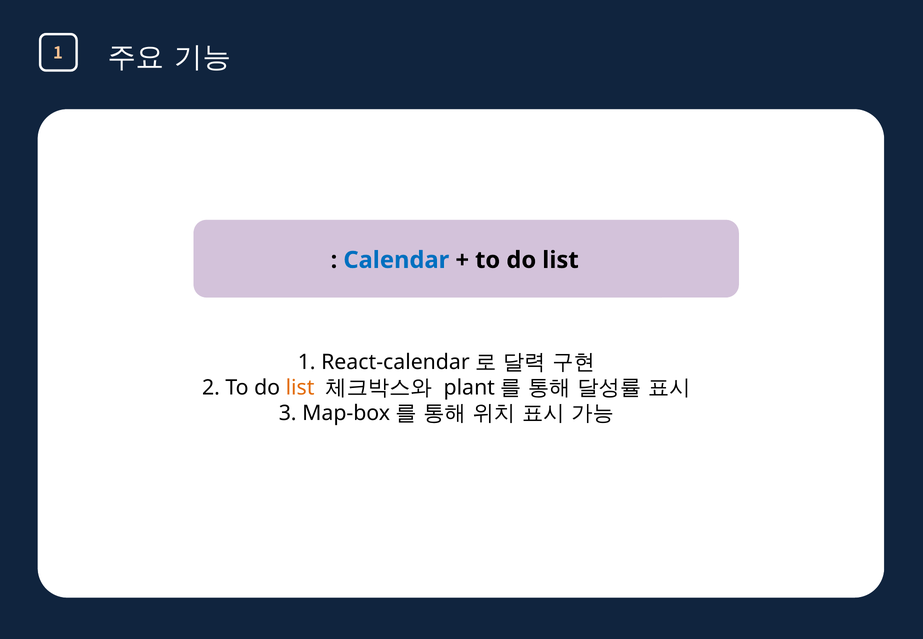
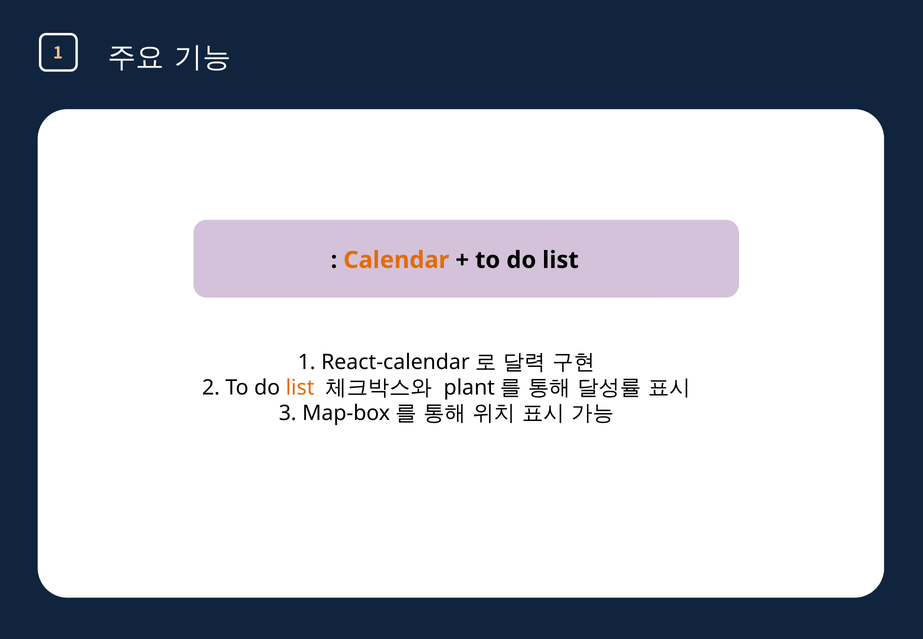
Calendar colour: blue -> orange (396, 260)
